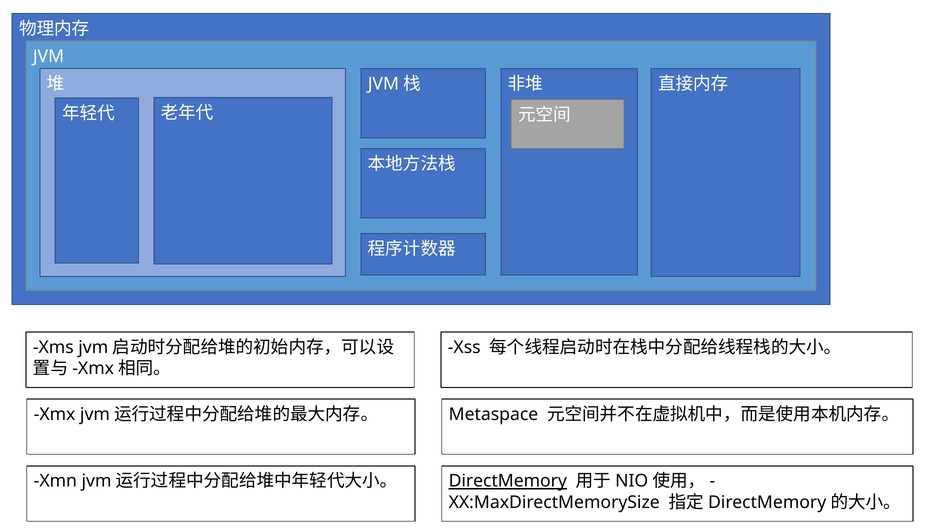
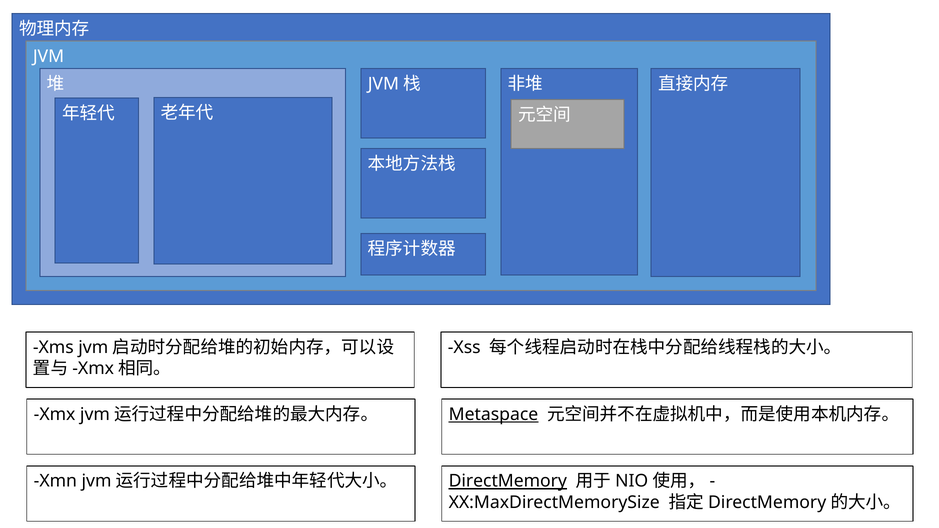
Metaspace underline: none -> present (493, 414)
